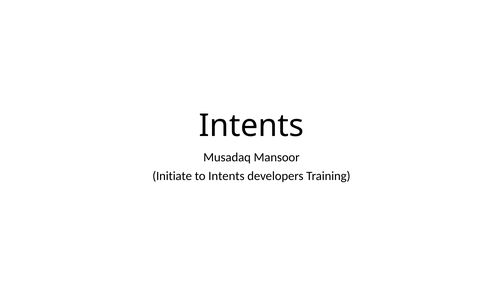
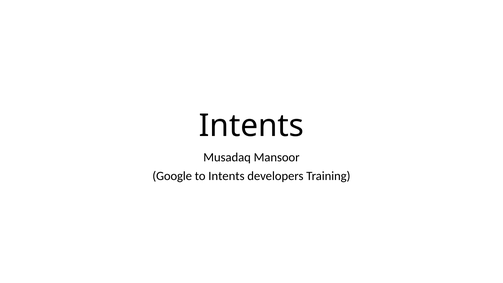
Initiate: Initiate -> Google (172, 176)
